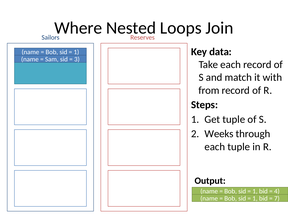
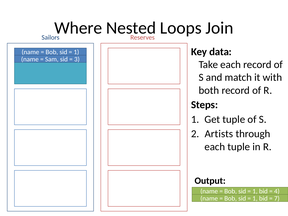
from: from -> both (209, 90)
Weeks: Weeks -> Artists (219, 134)
